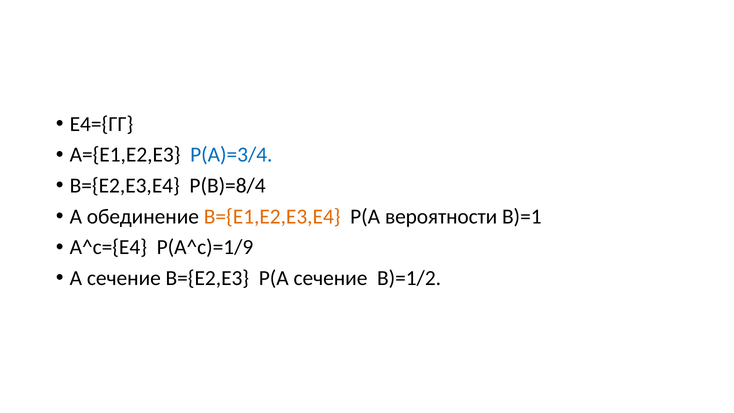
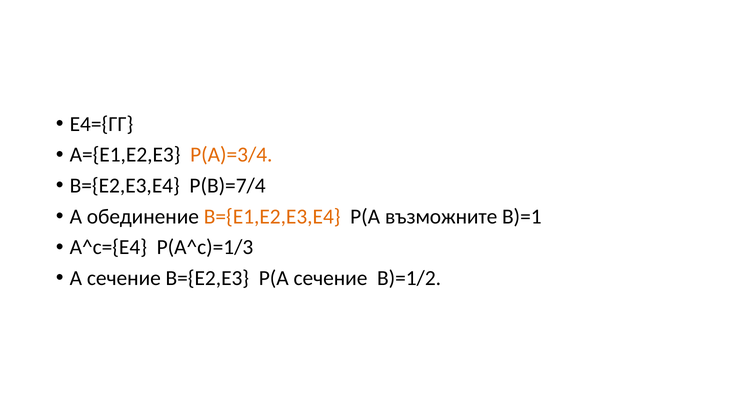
P(A)=3/4 colour: blue -> orange (231, 155)
P(B)=8/4: P(B)=8/4 -> P(B)=7/4 (228, 186)
вероятности: вероятности -> възможните (441, 216)
P(A^c)=1/9: P(A^c)=1/9 -> P(A^c)=1/3 (205, 247)
